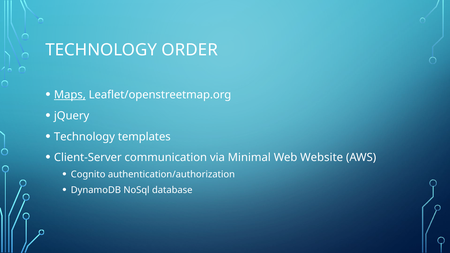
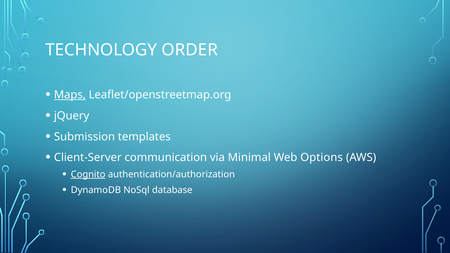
Technology: Technology -> Submission (84, 137)
Website: Website -> Options (322, 158)
Cognito underline: none -> present (88, 174)
